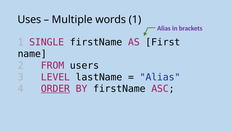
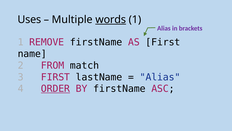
words underline: none -> present (111, 19)
SINGLE: SINGLE -> REMOVE (47, 42)
users: users -> match (84, 65)
3 LEVEL: LEVEL -> FIRST (55, 77)
